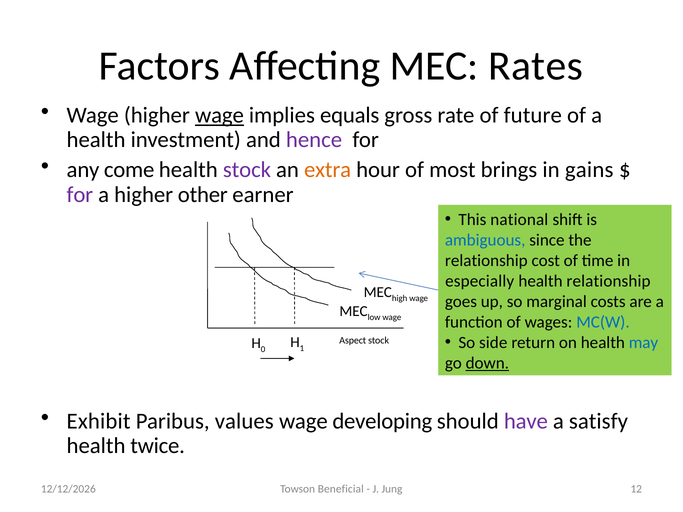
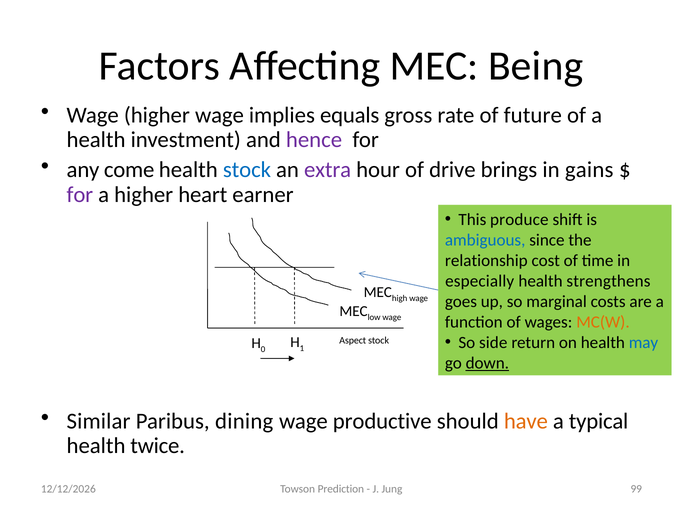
Rates: Rates -> Being (536, 66)
wage underline: present -> none (219, 115)
stock colour: purple -> blue (247, 170)
extra colour: orange -> purple (328, 170)
most: most -> drive (452, 170)
other: other -> heart (203, 195)
national: national -> produce (519, 220)
health relationship: relationship -> strengthens (608, 281)
MC(W colour: blue -> orange (603, 322)
Exhibit: Exhibit -> Similar (99, 421)
values: values -> dining (244, 421)
developing: developing -> productive (382, 421)
have colour: purple -> orange (526, 421)
satisfy: satisfy -> typical (599, 421)
Beneficial: Beneficial -> Prediction (341, 489)
12: 12 -> 99 (636, 489)
